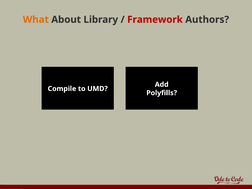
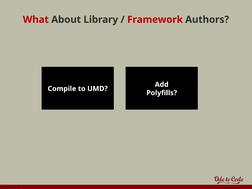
What colour: orange -> red (36, 20)
